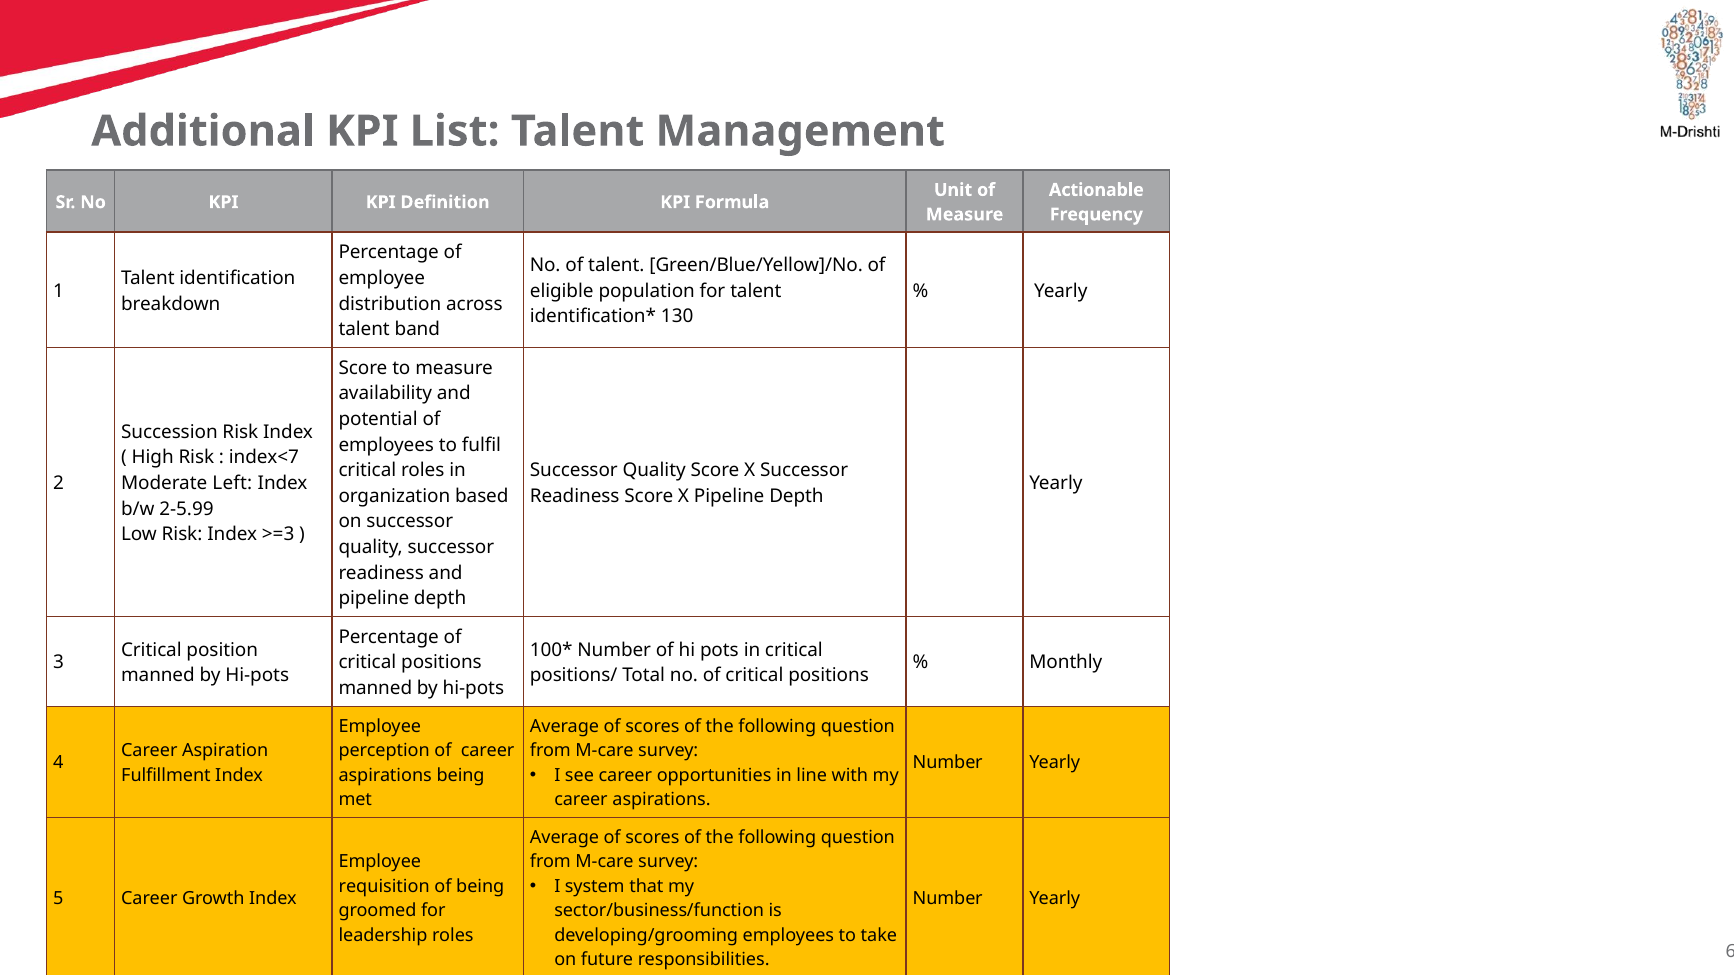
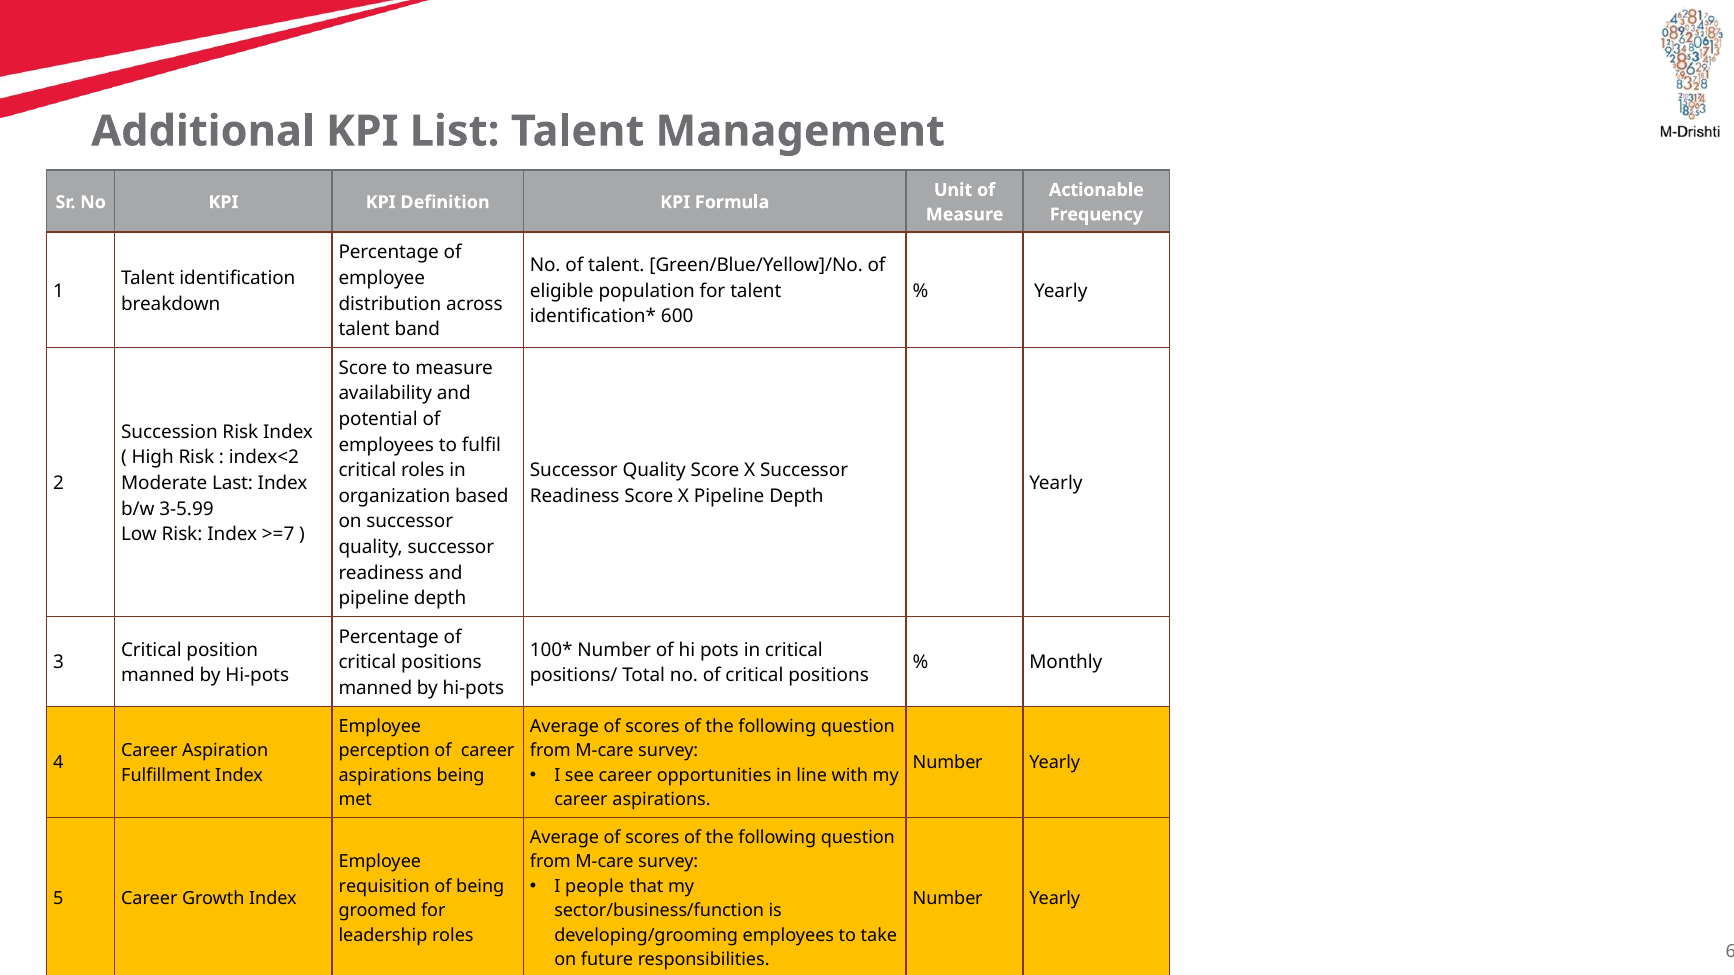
130: 130 -> 600 (677, 317)
index<7: index<7 -> index<2 (264, 458)
Left: Left -> Last (232, 483)
2-5.99: 2-5.99 -> 3-5.99 (186, 509)
>=3: >=3 -> >=7 (278, 535)
system: system -> people (595, 887)
